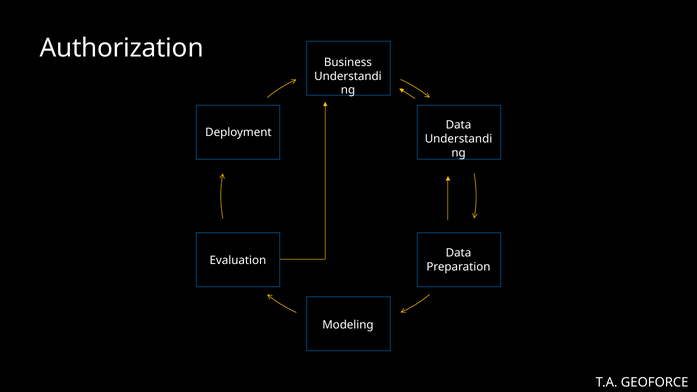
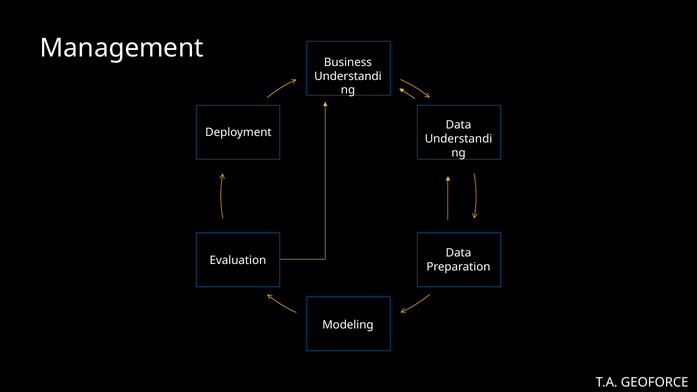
Authorization: Authorization -> Management (122, 48)
